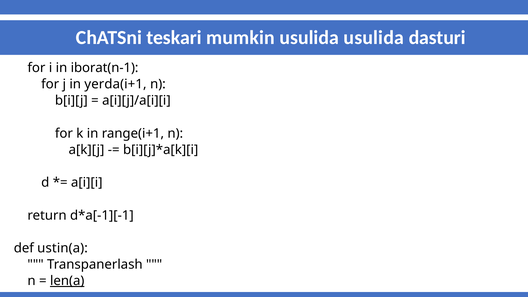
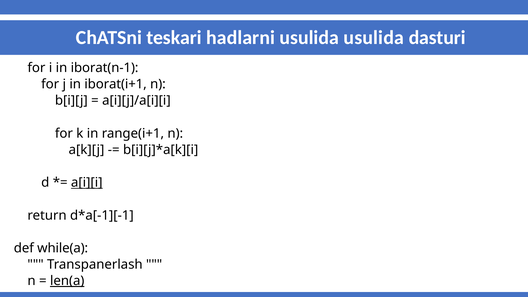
mumkin: mumkin -> hadlarni (241, 38)
yerda(i+1: yerda(i+1 -> iborat(i+1 (116, 84)
a[i][i underline: none -> present (87, 183)
ustin(a: ustin(a -> while(a (63, 248)
